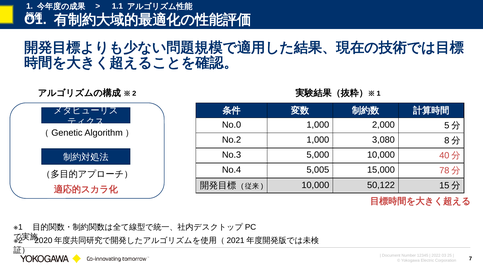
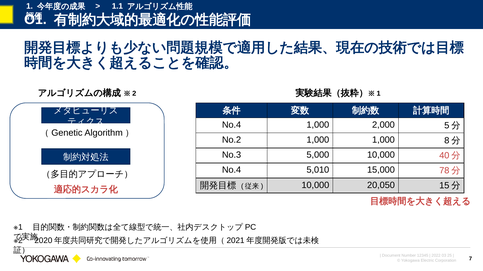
No.0: No.0 -> No.4 (232, 125)
1,000 3,080: 3,080 -> 1,000 (383, 140)
5,005: 5,005 -> 5,010 (318, 170)
50,122: 50,122 -> 20,050 (381, 185)
